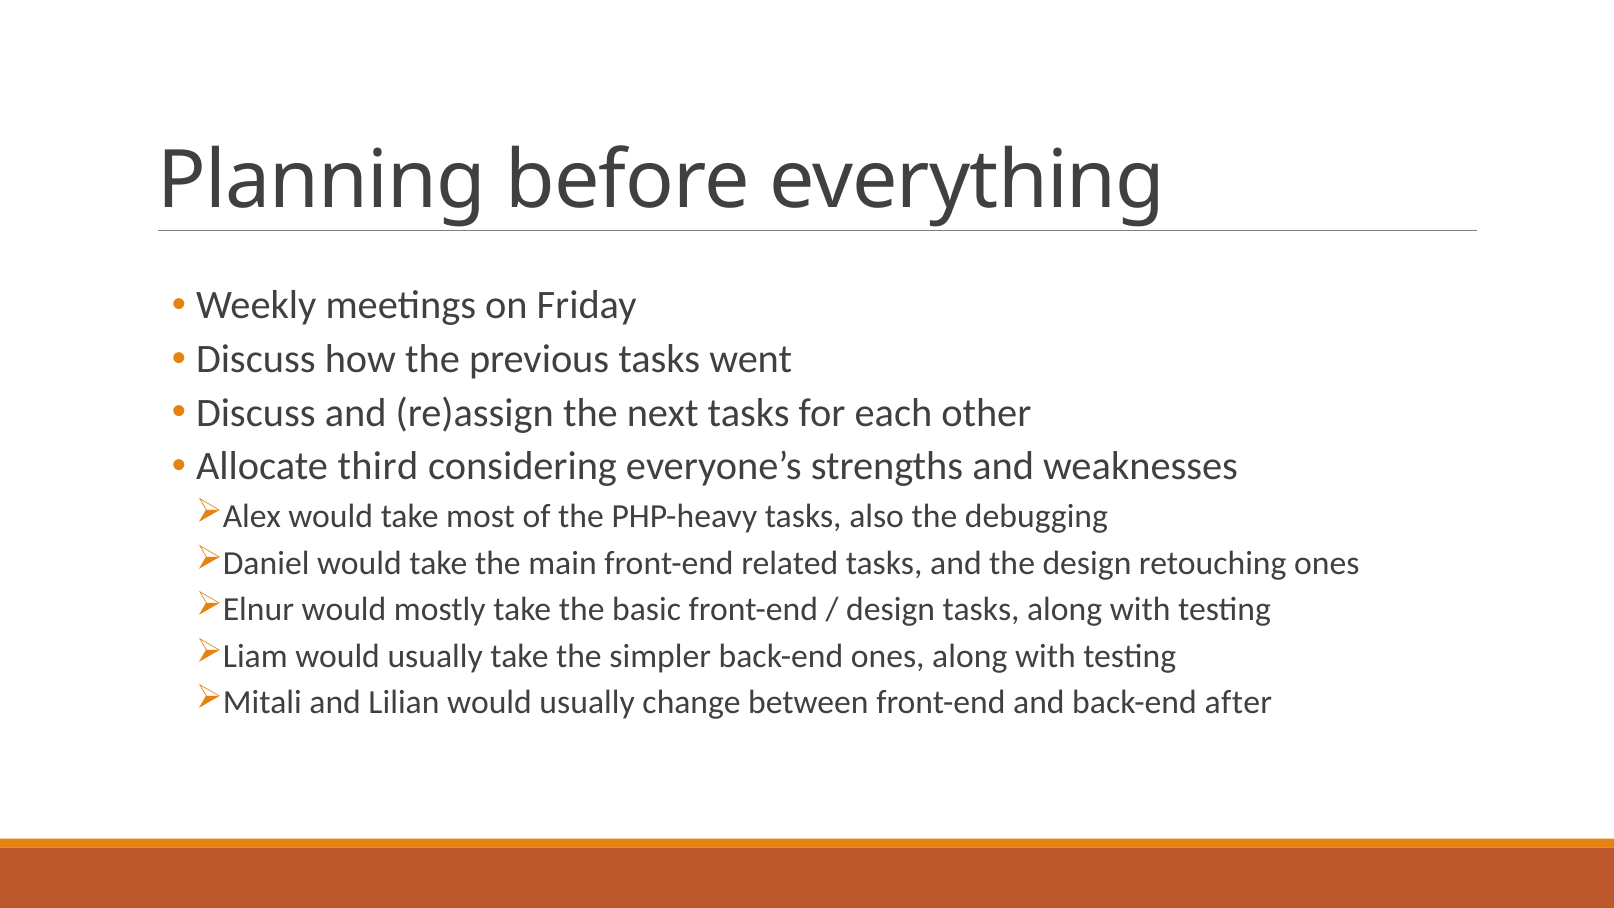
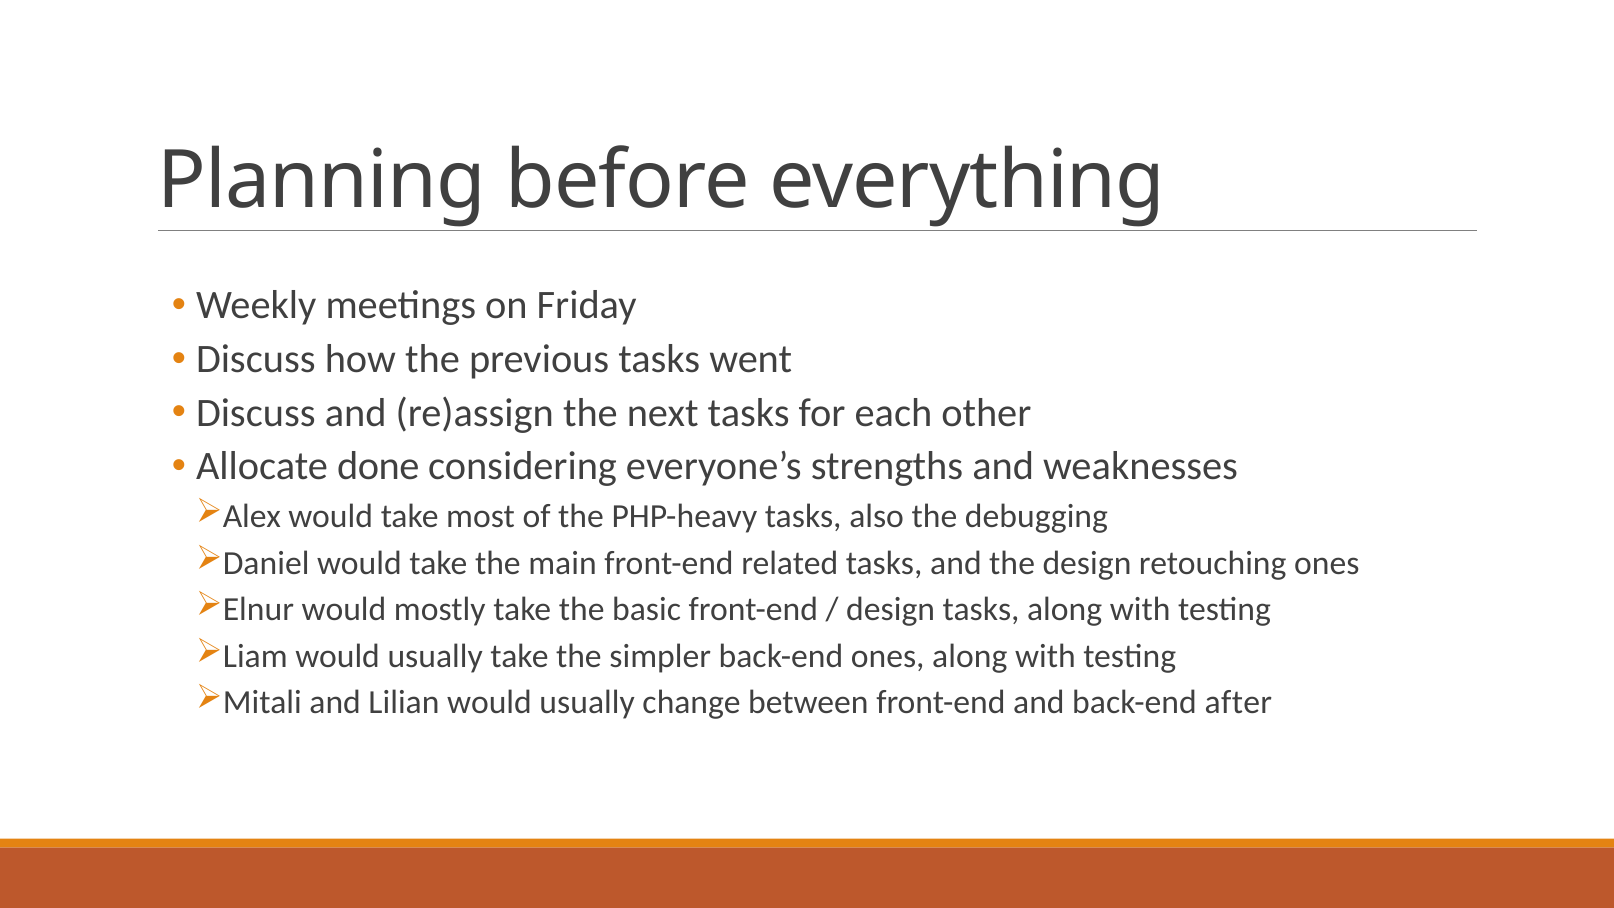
third: third -> done (378, 467)
